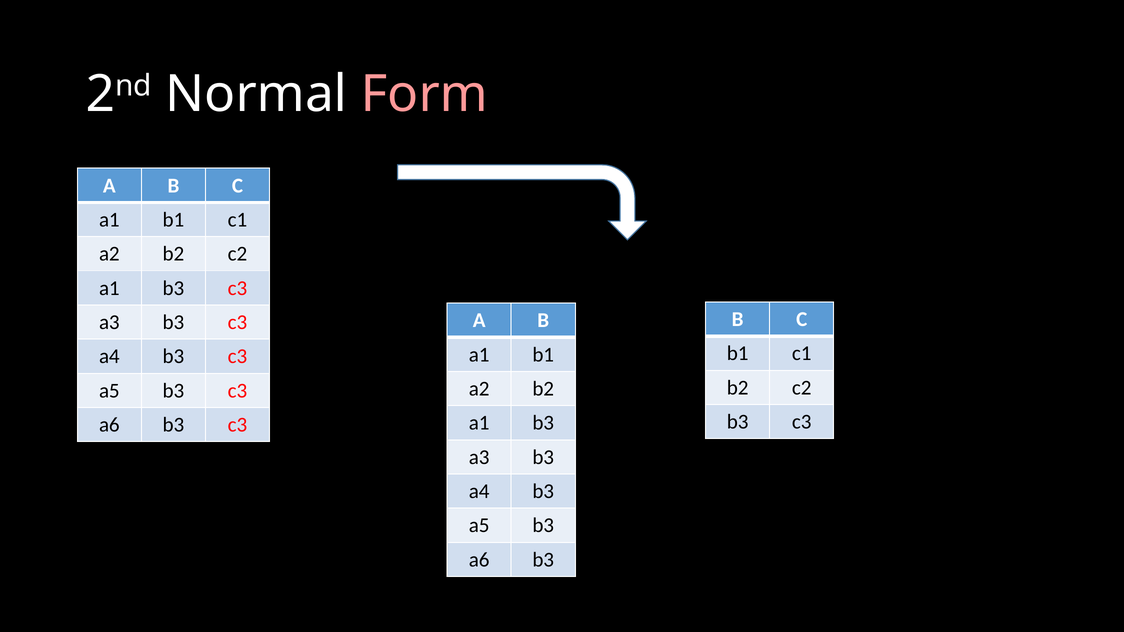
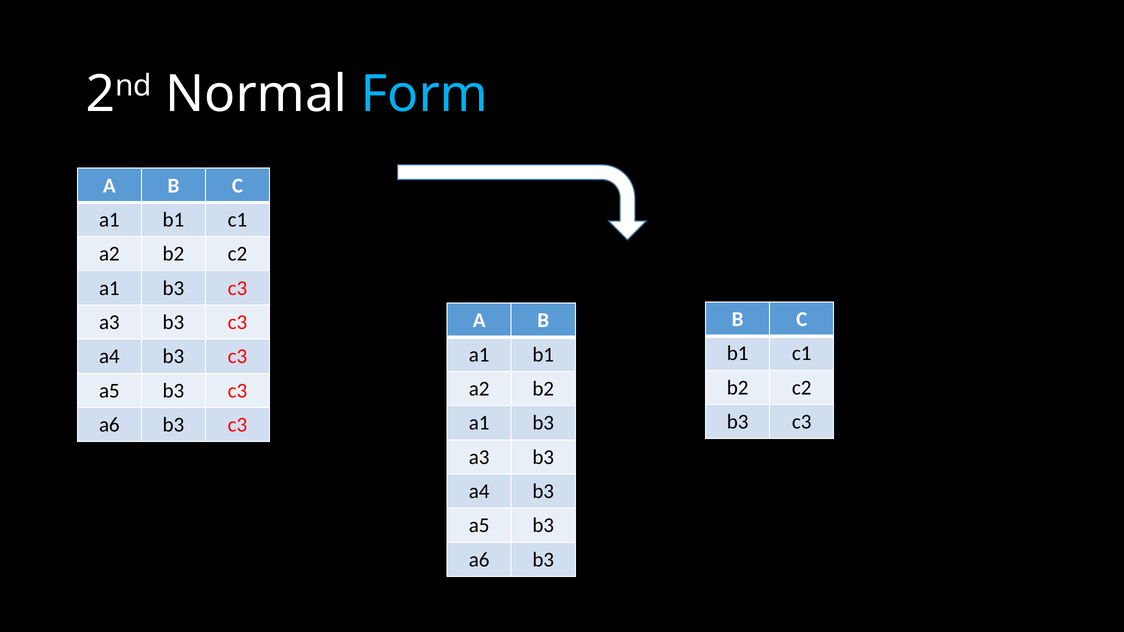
Form colour: pink -> light blue (424, 94)
